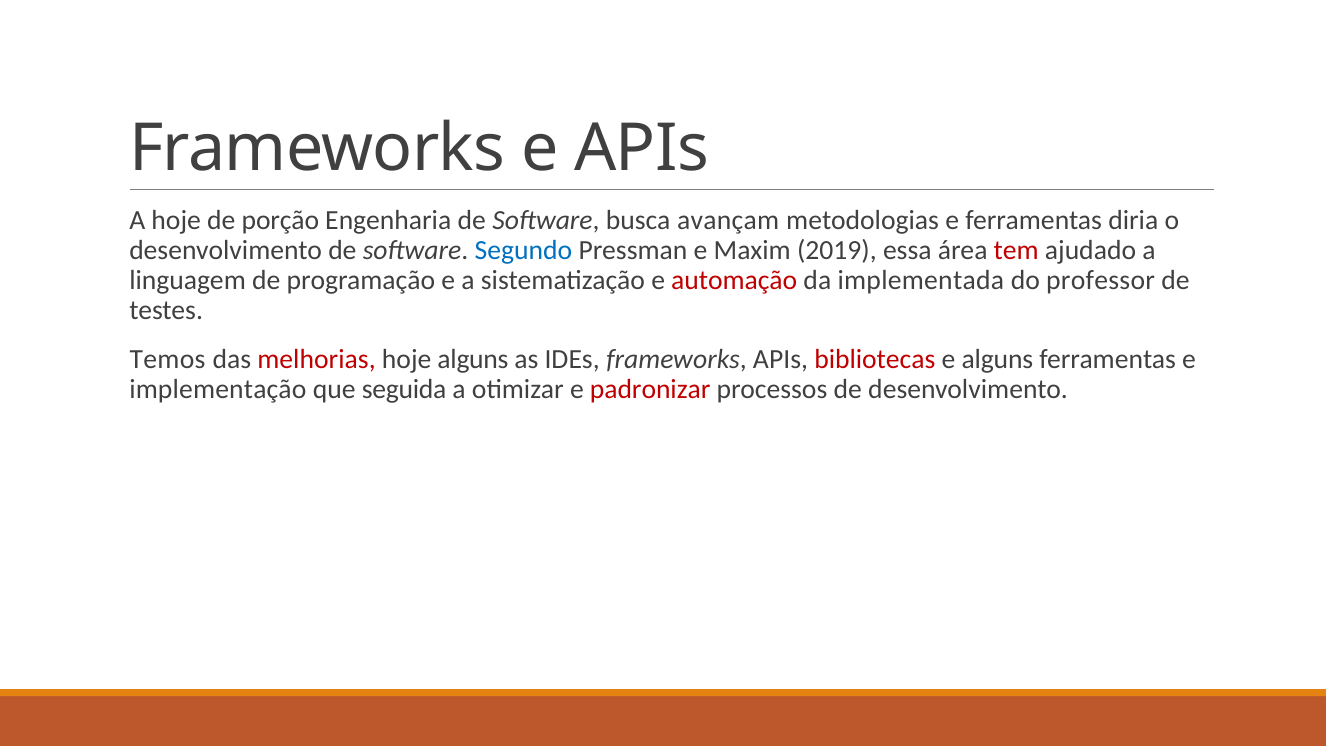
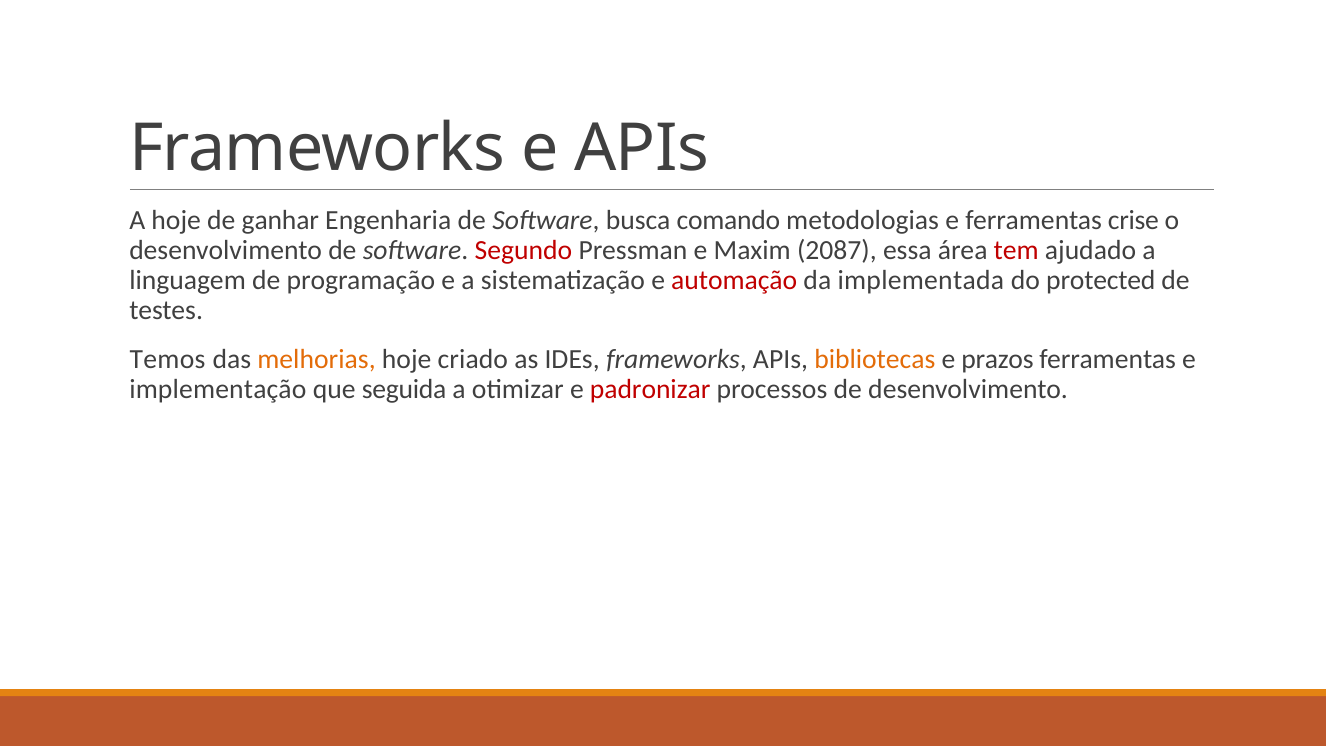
porção: porção -> ganhar (280, 220)
avançam: avançam -> comando (728, 220)
diria: diria -> crise (1133, 220)
Segundo colour: blue -> red (523, 250)
2019: 2019 -> 2087 (837, 250)
professor: professor -> protected (1101, 280)
melhorias colour: red -> orange (317, 359)
hoje alguns: alguns -> criado (473, 359)
bibliotecas colour: red -> orange (875, 359)
e alguns: alguns -> prazos (997, 359)
